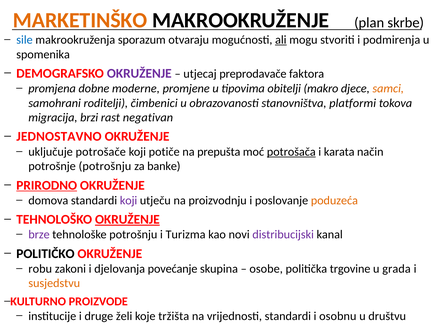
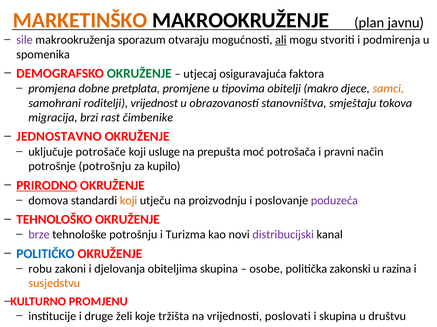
skrbe: skrbe -> javnu (406, 23)
sile colour: blue -> purple (24, 40)
OKRUŽENJE colour: purple -> green (139, 74)
preprodavače: preprodavače -> osiguravajuća (253, 74)
moderne: moderne -> pretplata (136, 89)
čimbenici: čimbenici -> vrijednost (154, 103)
platformi: platformi -> smještaju (353, 103)
negativan: negativan -> čimbenike (148, 118)
potiče: potiče -> usluge (164, 152)
potrošača underline: present -> none (291, 152)
karata: karata -> pravni (339, 152)
banke: banke -> kupilo (164, 167)
koji colour: purple -> orange (129, 201)
poduzeća colour: orange -> purple (334, 201)
OKRUŽENJE underline: present -> none (127, 220)
POLITIČKO colour: black -> blue (45, 254)
povećanje: povećanje -> obiteljima (173, 269)
trgovine: trgovine -> zakonski (350, 269)
grada: grada -> razina (397, 269)
PROIZVODE: PROIZVODE -> PROMJENU (98, 302)
vrijednosti standardi: standardi -> poslovati (288, 317)
i osobnu: osobnu -> skupina (338, 317)
